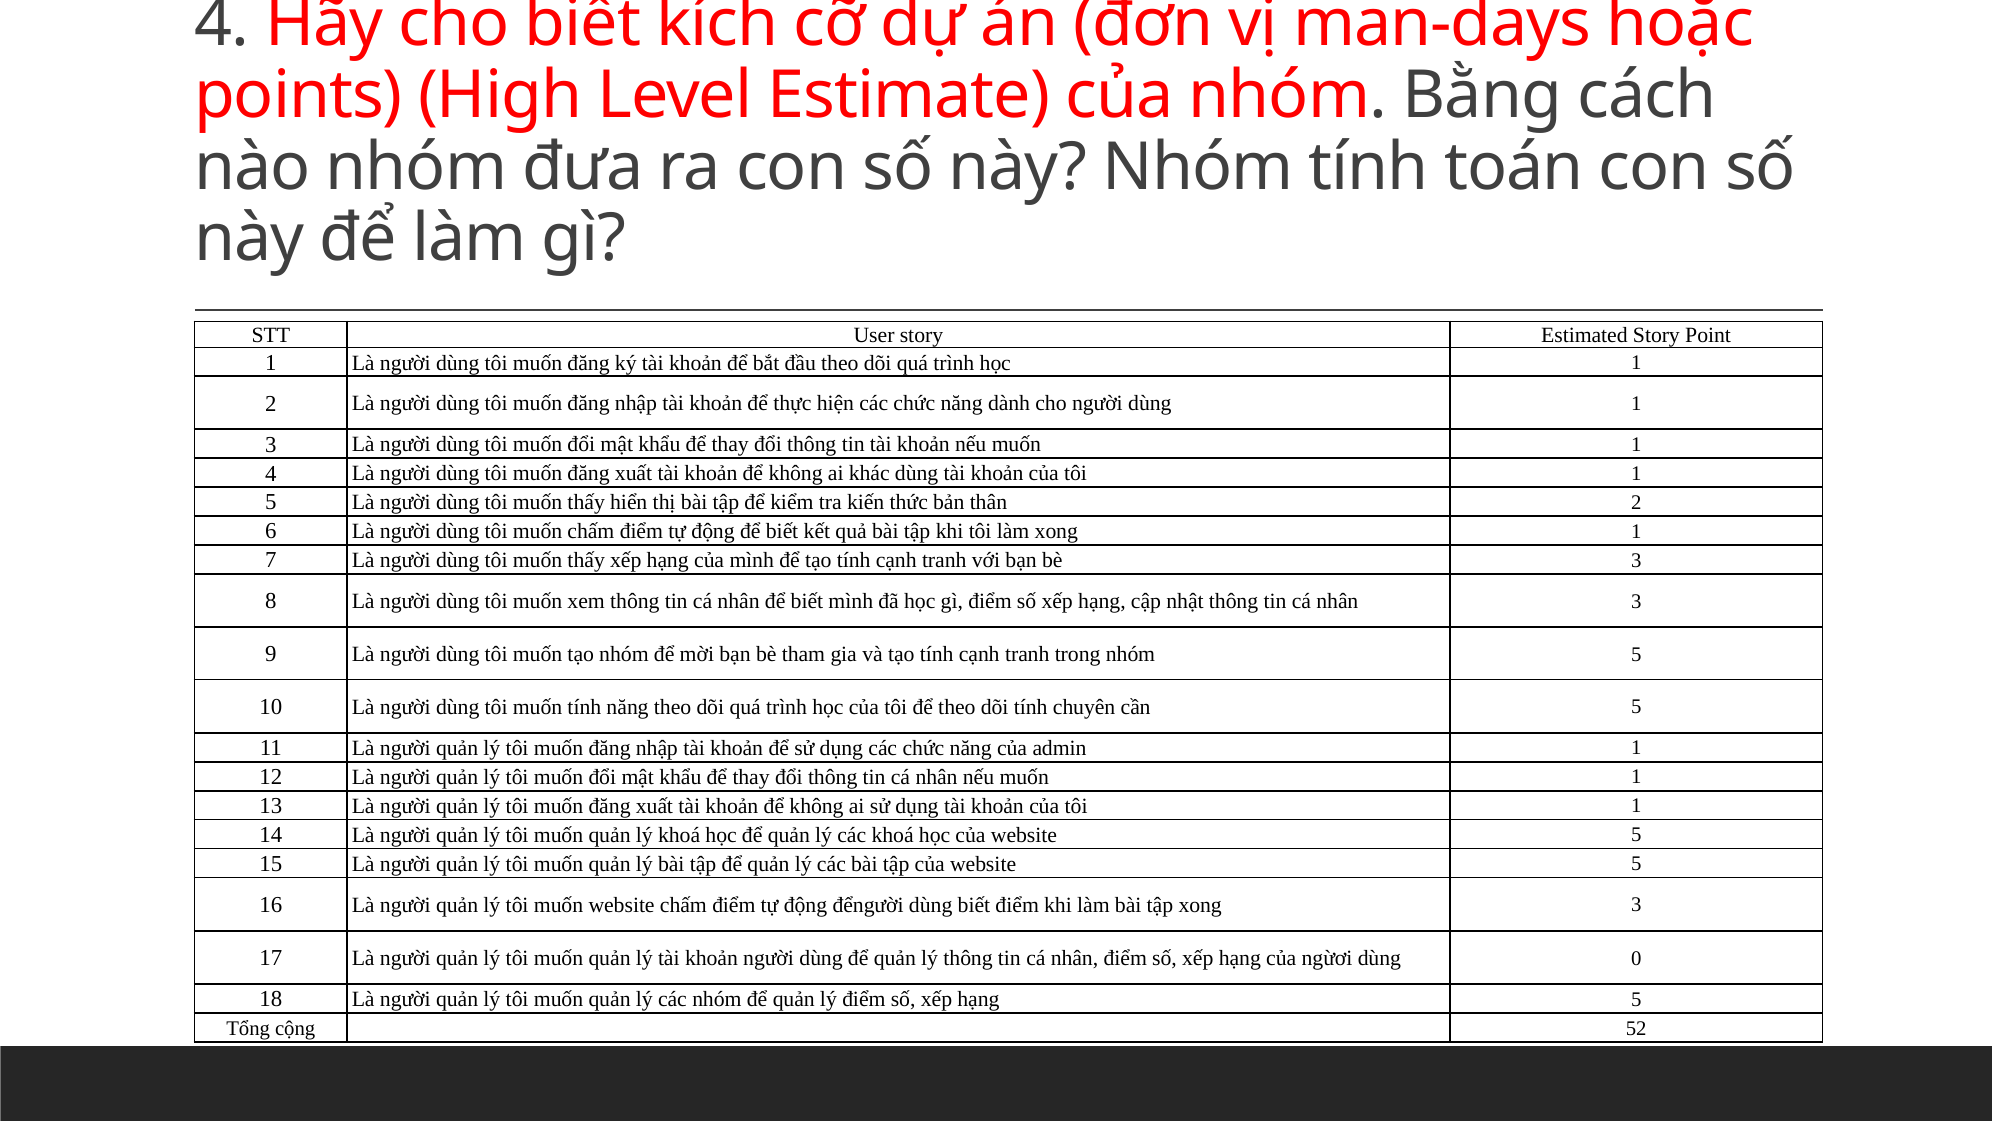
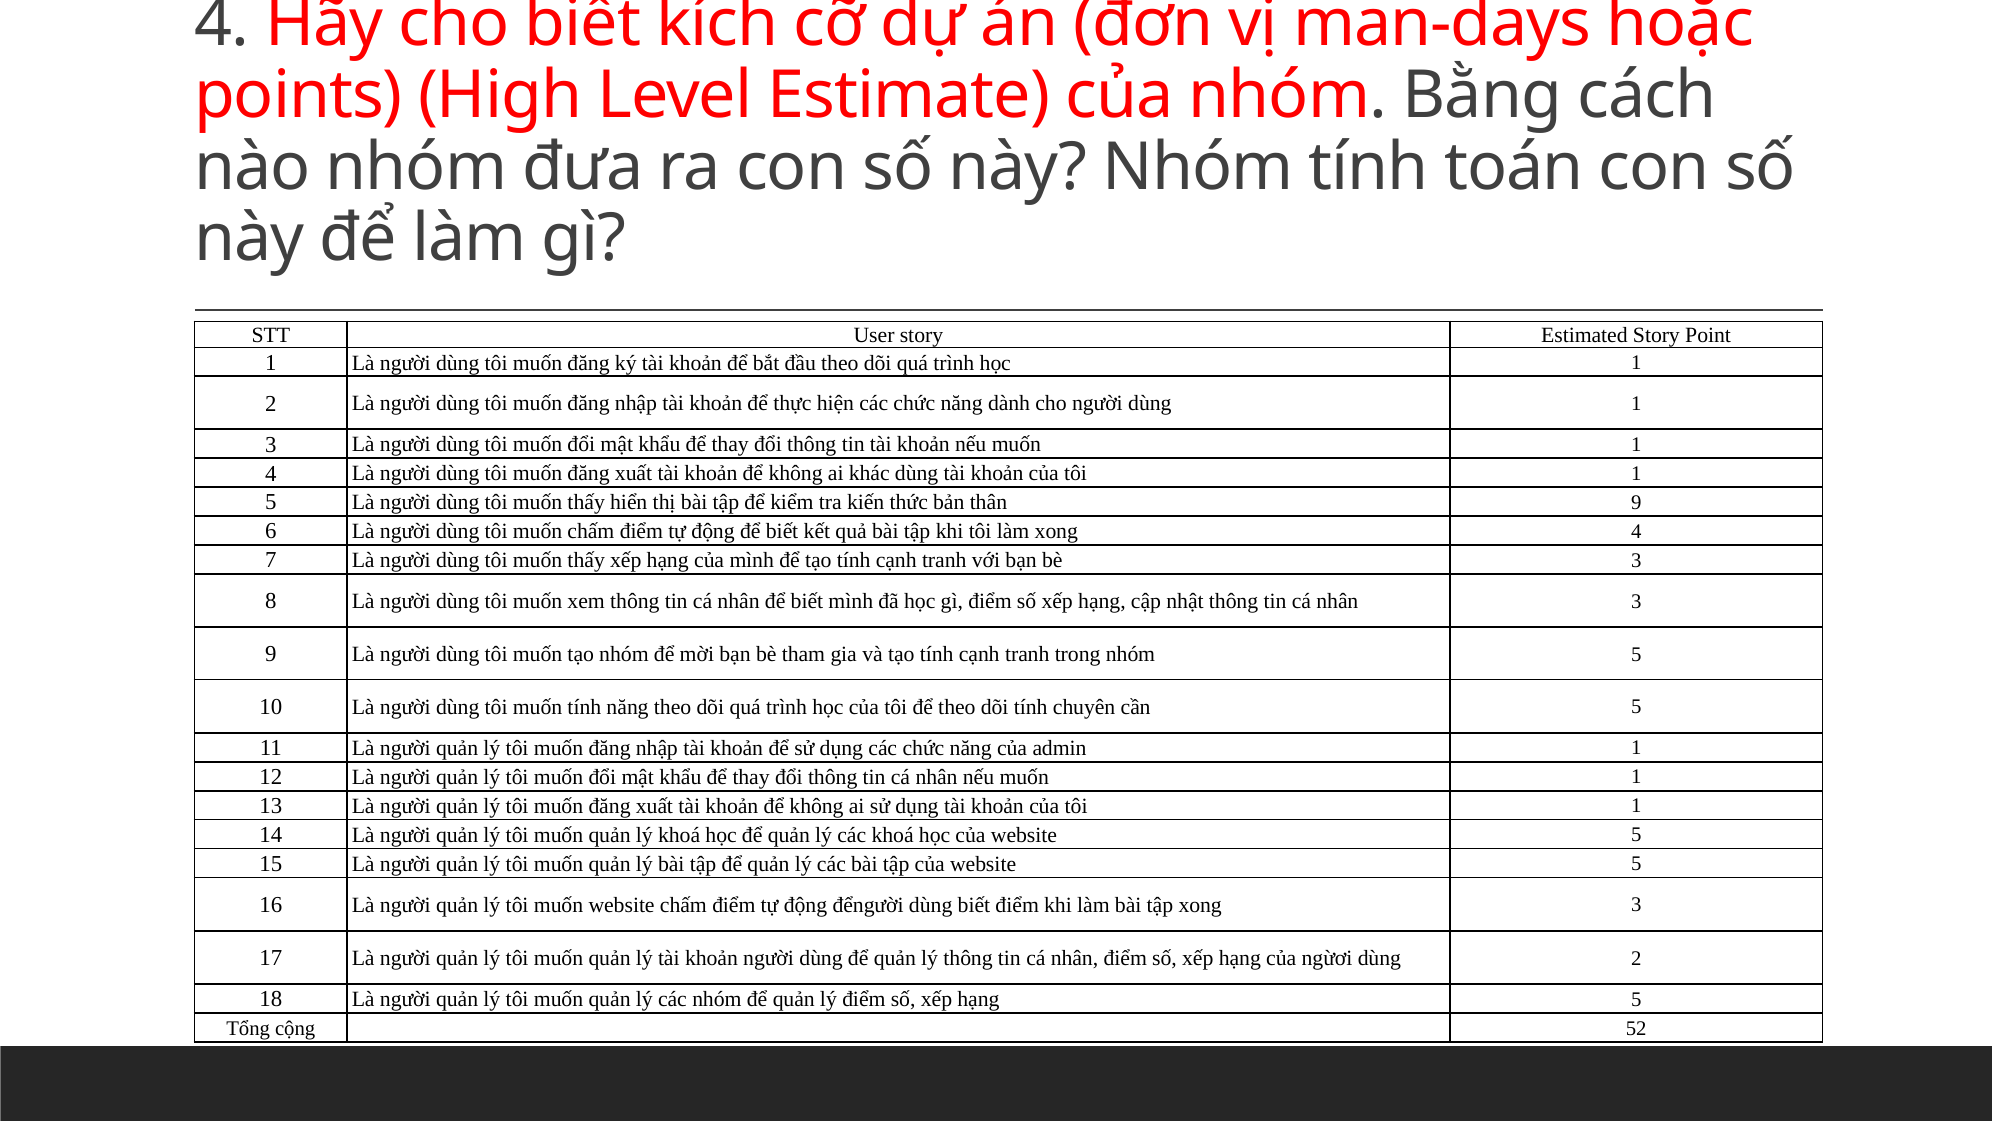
thân 2: 2 -> 9 (1636, 502)
xong 1: 1 -> 4 (1636, 531)
dùng 0: 0 -> 2 (1636, 958)
